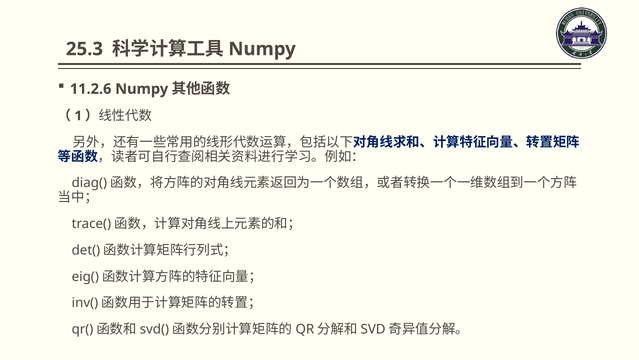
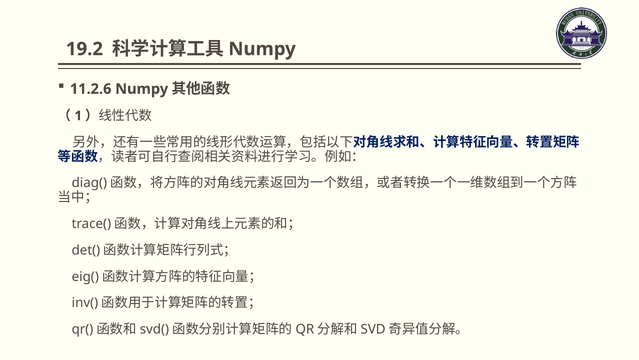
25.3: 25.3 -> 19.2 (84, 49)
